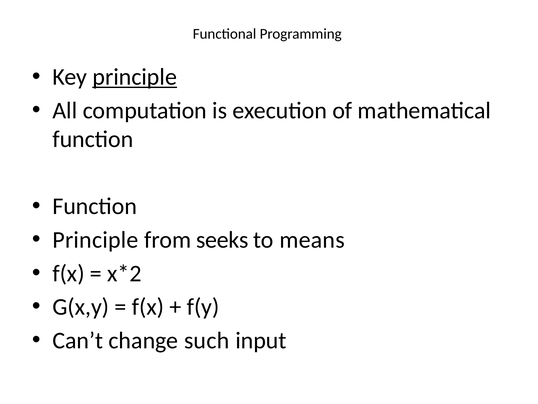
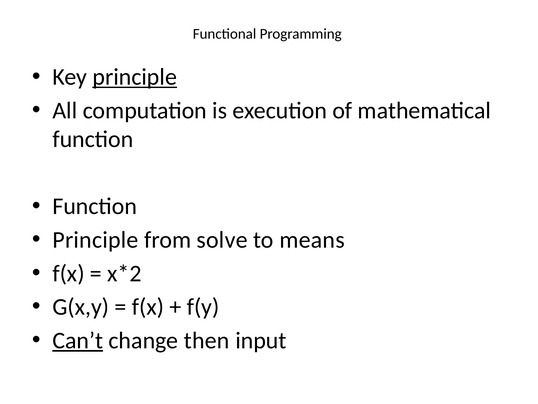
seeks: seeks -> solve (222, 240)
Can’t underline: none -> present (78, 340)
such: such -> then (207, 340)
